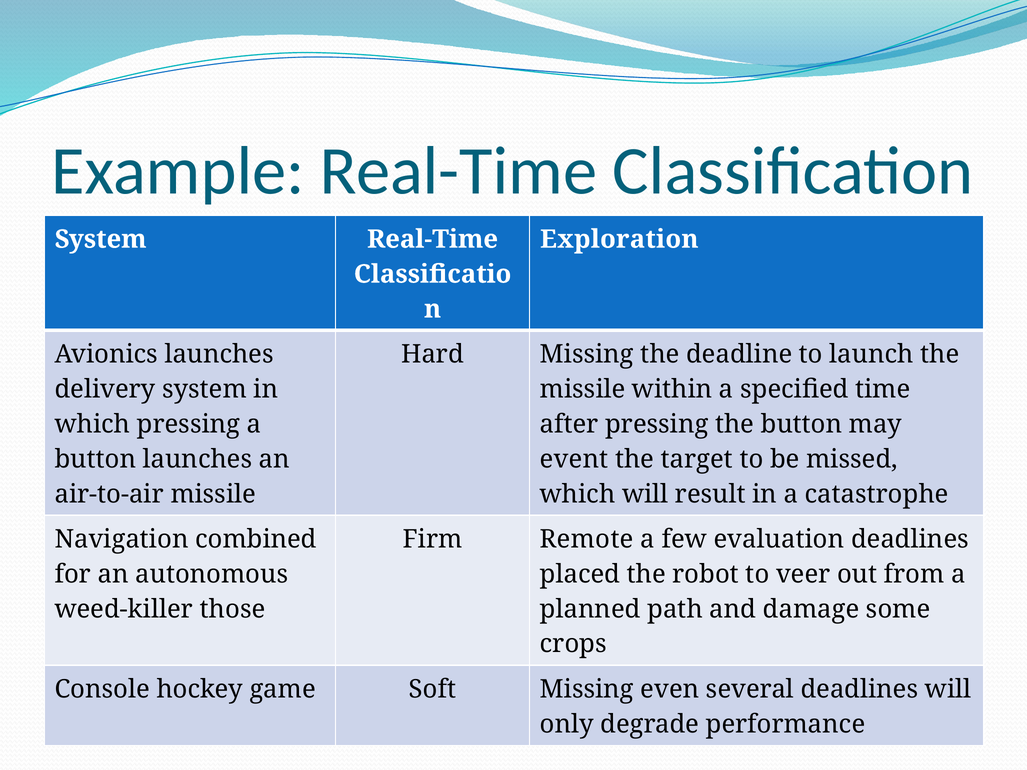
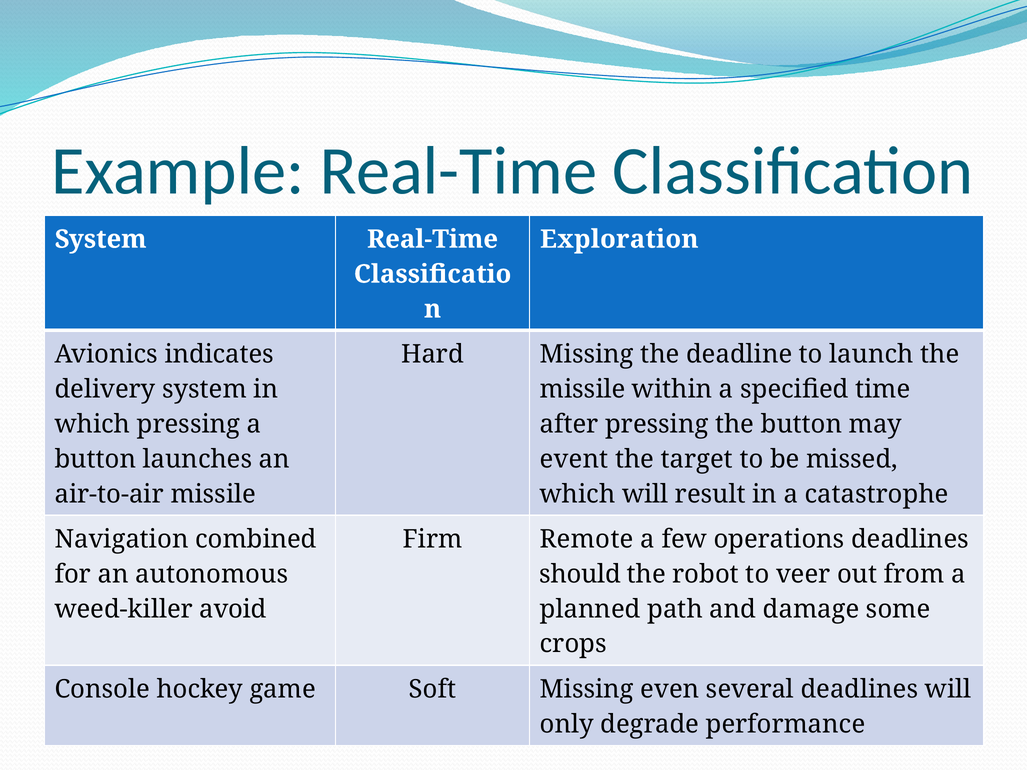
Avionics launches: launches -> indicates (219, 354)
evaluation: evaluation -> operations (779, 539)
placed: placed -> should (580, 574)
those: those -> avoid (233, 609)
